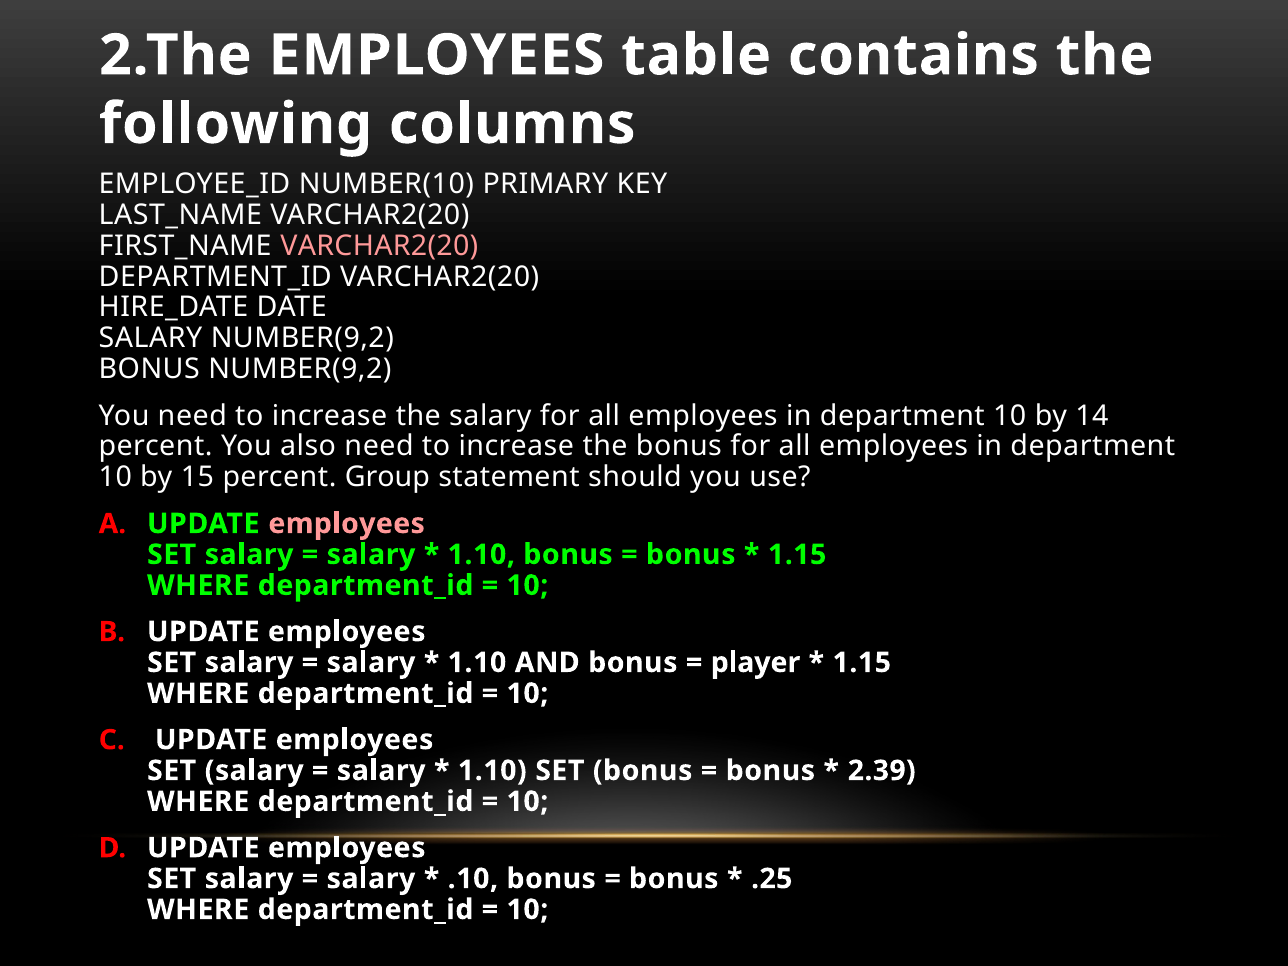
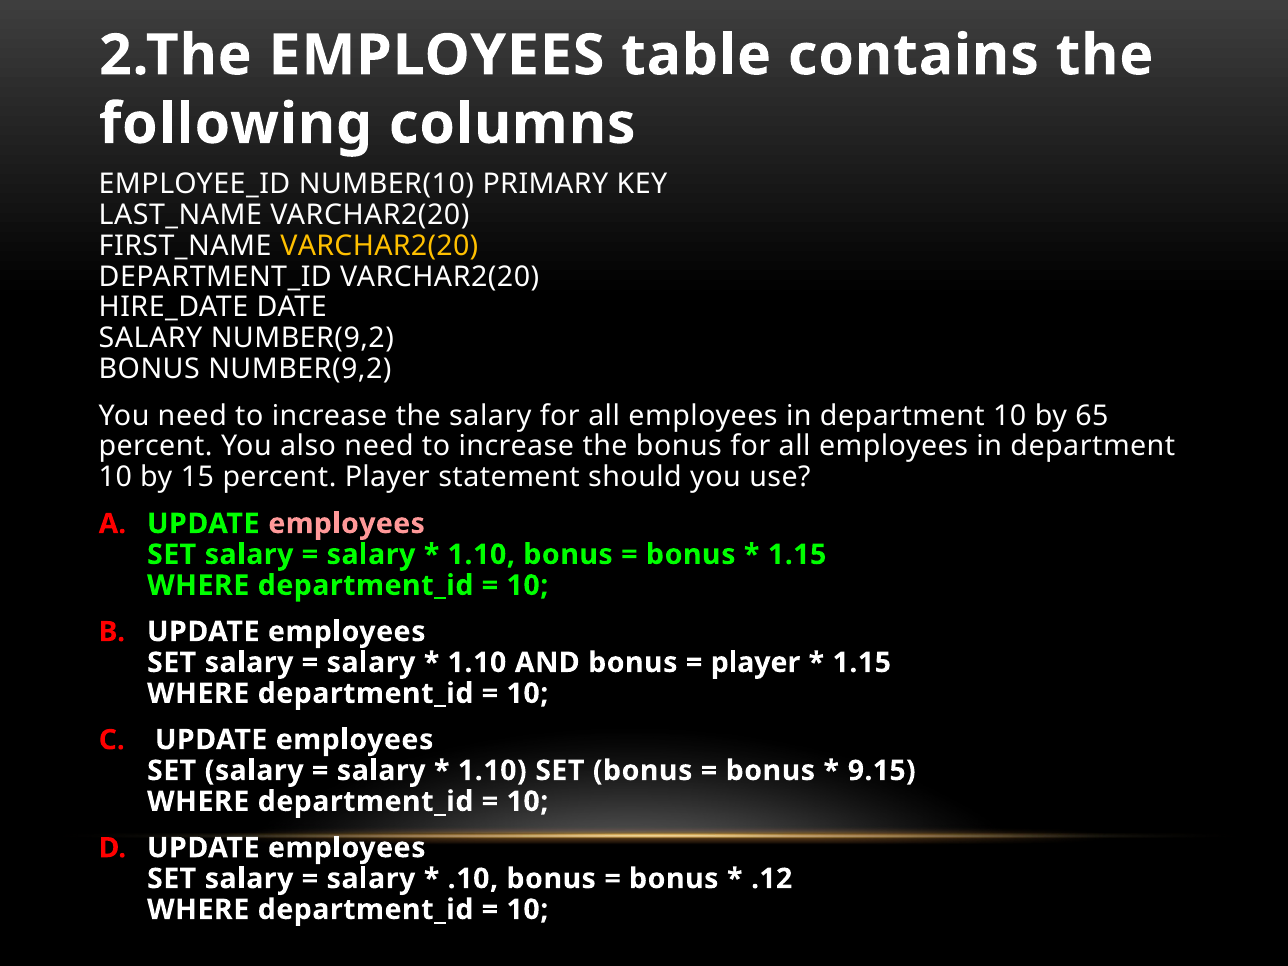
VARCHAR2(20 colour: pink -> yellow (379, 246)
14: 14 -> 65 (1092, 416)
percent Group: Group -> Player (387, 477)
2.39: 2.39 -> 9.15 (882, 771)
.25: .25 -> .12 (772, 879)
